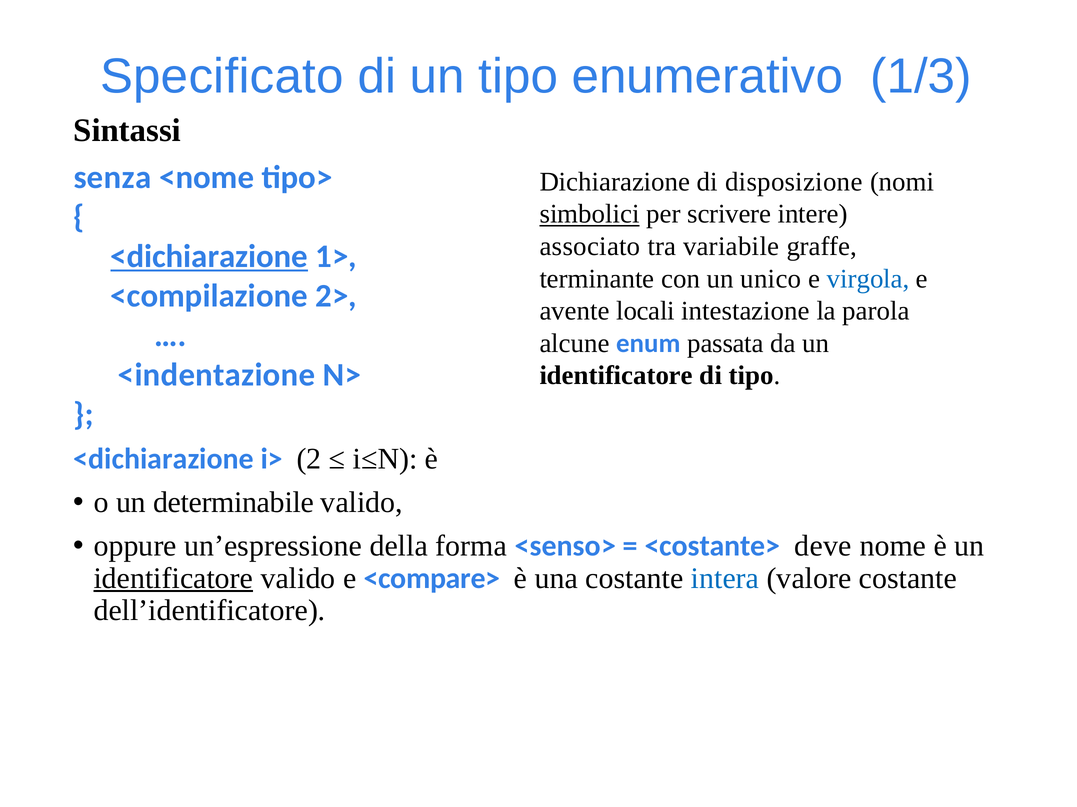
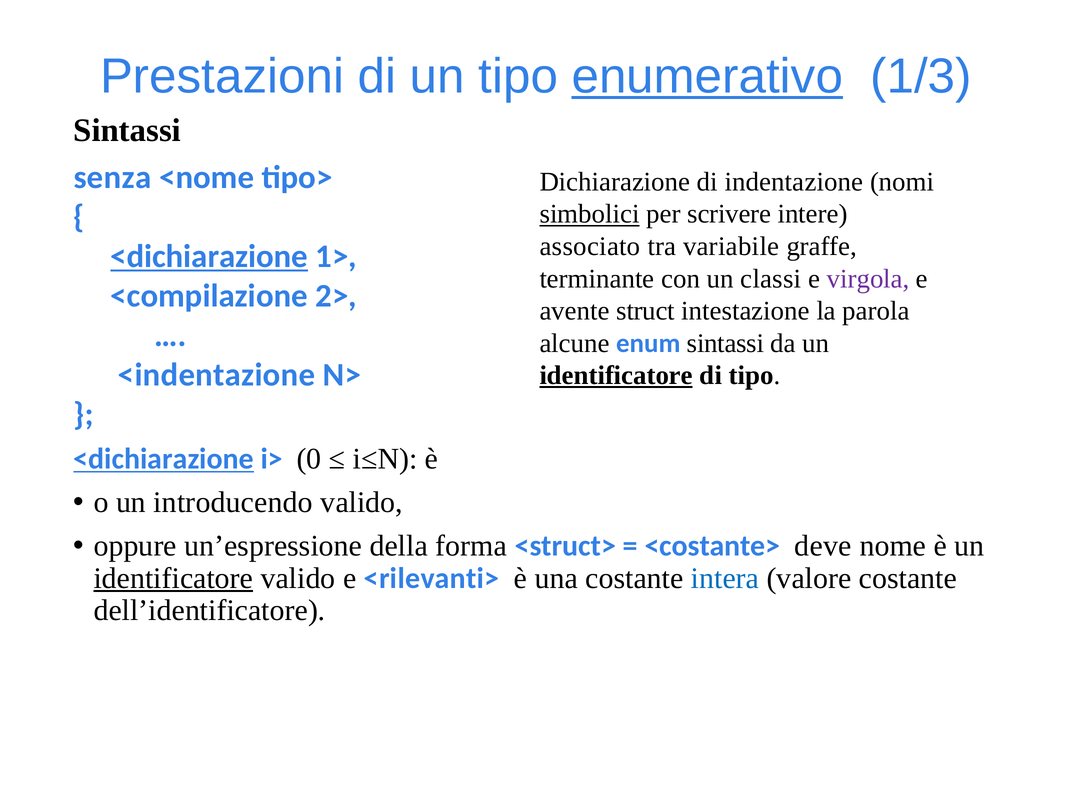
Specificato: Specificato -> Prestazioni (222, 77)
enumerativo underline: none -> present (707, 77)
disposizione: disposizione -> indentazione (794, 182)
unico: unico -> classi (771, 279)
virgola colour: blue -> purple (868, 279)
locali: locali -> struct (646, 311)
enum passata: passata -> sintassi (725, 344)
identificatore underline: none -> present (616, 376)
<dichiarazione underline: none -> present (164, 459)
2: 2 -> 0 (309, 459)
determinabile: determinabile -> introducendo (233, 503)
<senso>: <senso> -> <struct> (565, 546)
<compare>: <compare> -> <rilevanti> (432, 579)
